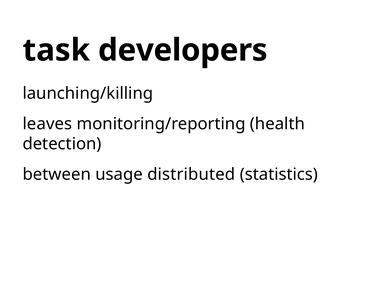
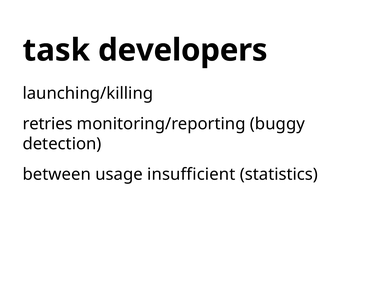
leaves: leaves -> retries (48, 124)
health: health -> buggy (277, 124)
distributed: distributed -> insufficient (191, 174)
